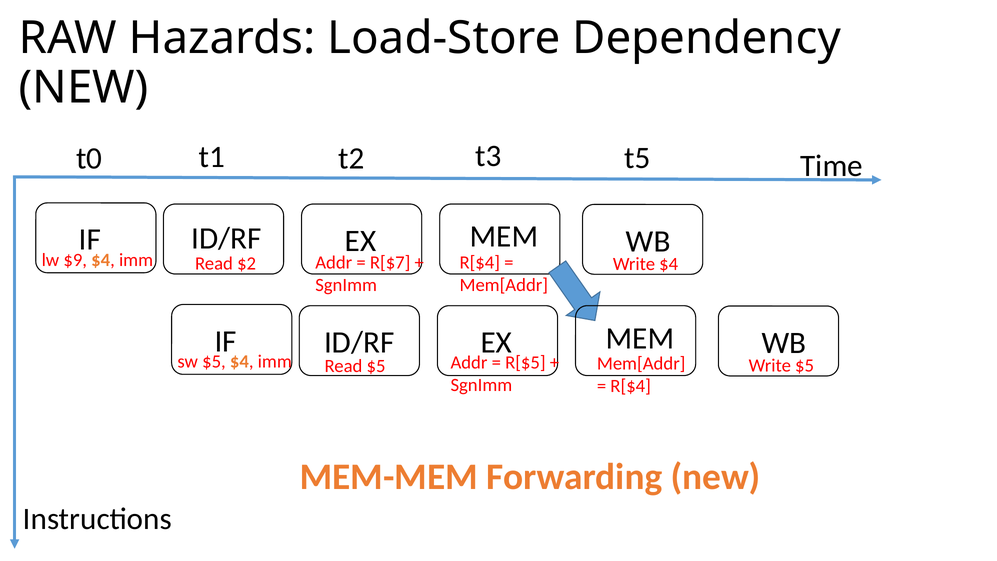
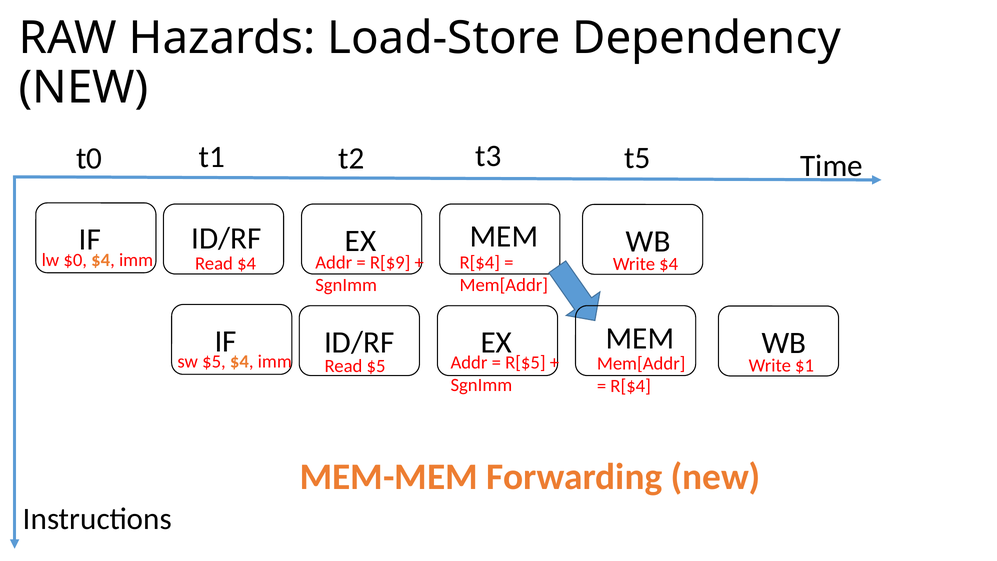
$9: $9 -> $0 (75, 260)
Read $2: $2 -> $4 (247, 263)
R[$7: R[$7 -> R[$9 (390, 263)
Write $5: $5 -> $1 (805, 365)
